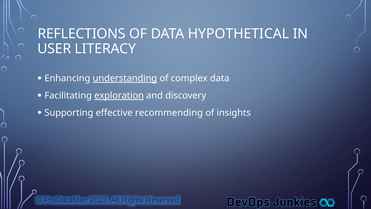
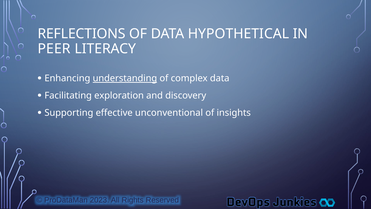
USER: USER -> PEER (54, 49)
exploration underline: present -> none (119, 96)
recommending: recommending -> unconventional (169, 113)
